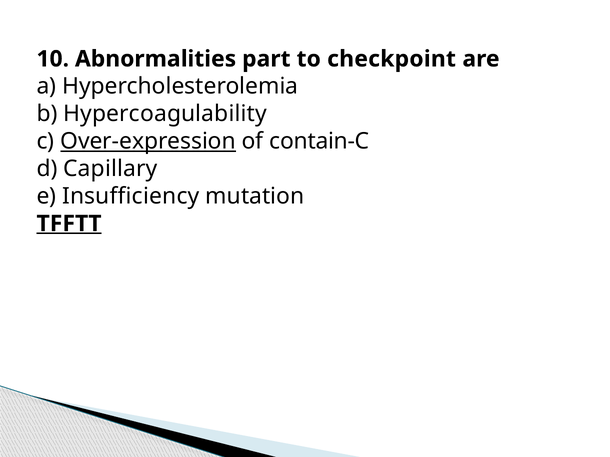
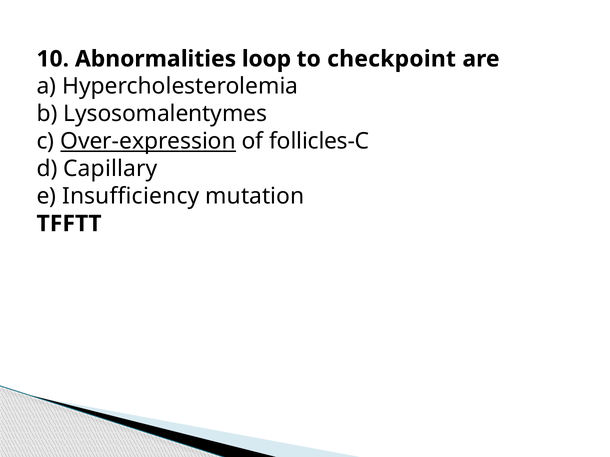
part: part -> loop (266, 59)
Hypercoagulability: Hypercoagulability -> Lysosomalentymes (165, 114)
contain-C: contain-C -> follicles-C (319, 141)
TFFTT underline: present -> none (69, 224)
